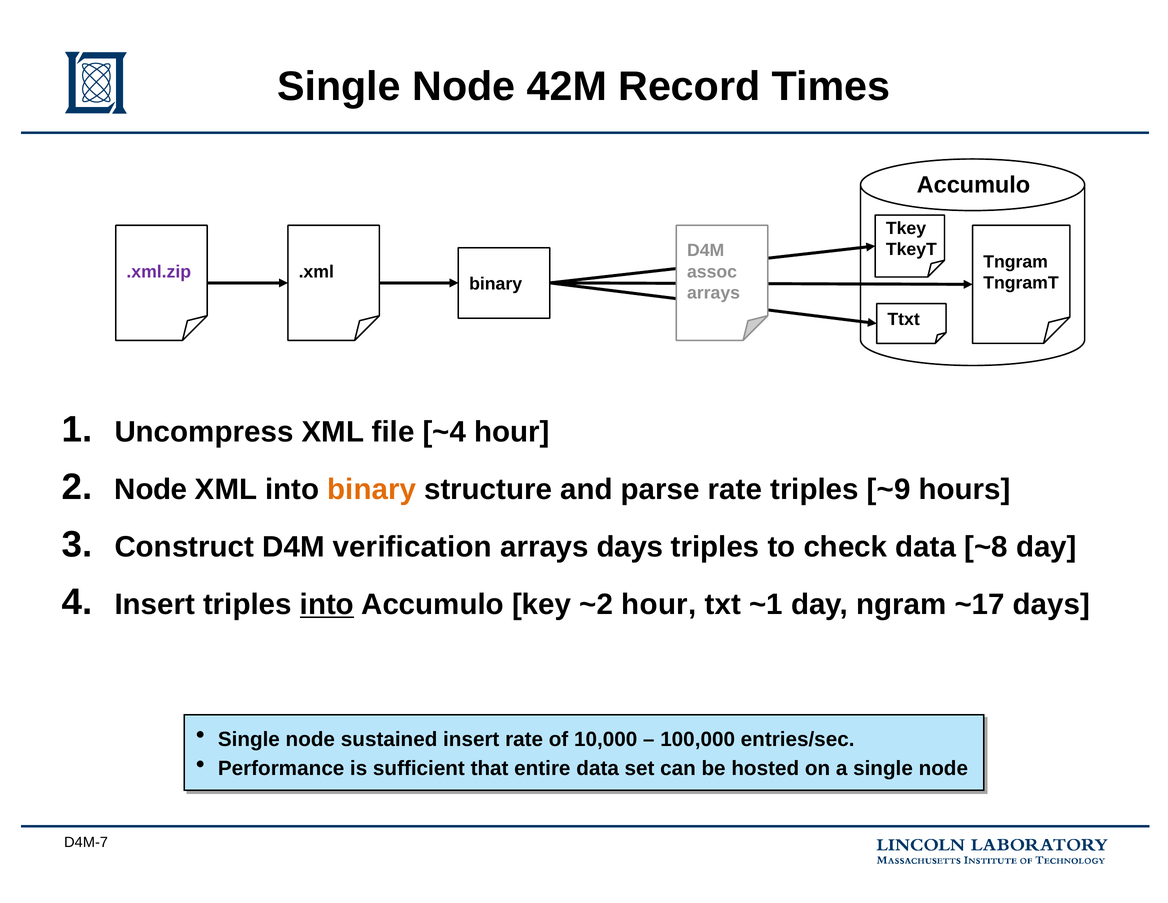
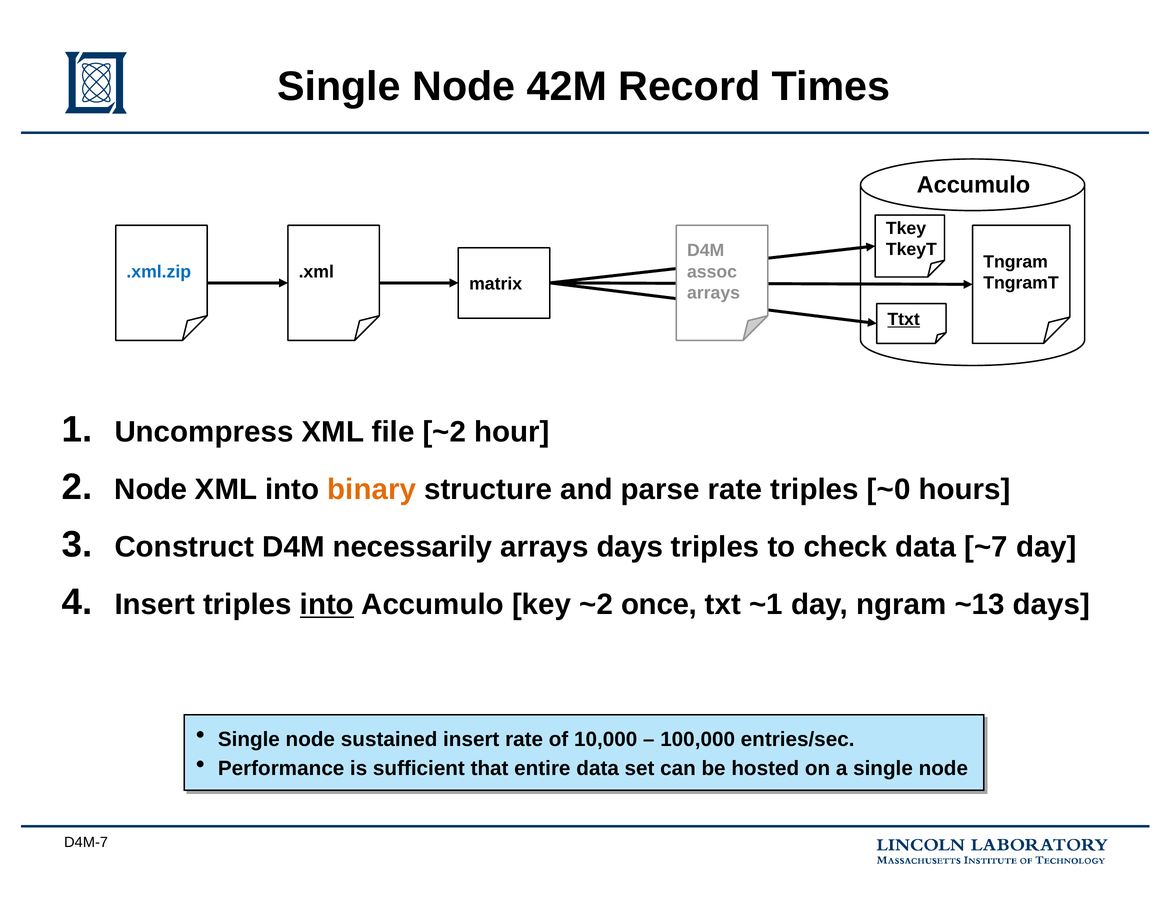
.xml.zip colour: purple -> blue (159, 272)
binary: binary -> matrix (496, 284)
Ttxt underline: none -> present (904, 319)
file ~4: ~4 -> ~2 (444, 432)
~9: ~9 -> ~0 (889, 489)
verification: verification -> necessarily (412, 547)
~8: ~8 -> ~7 (986, 547)
~2 hour: hour -> once (659, 604)
~17: ~17 -> ~13 (980, 604)
